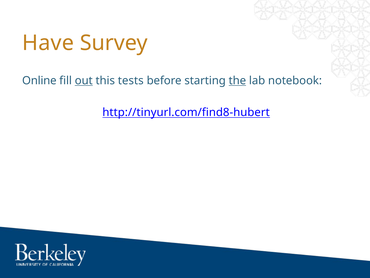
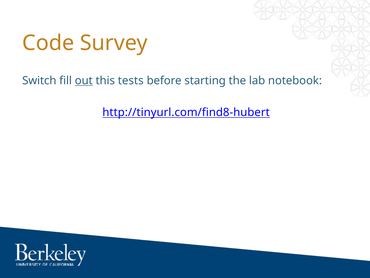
Have: Have -> Code (48, 43)
Online: Online -> Switch (39, 81)
the underline: present -> none (237, 81)
